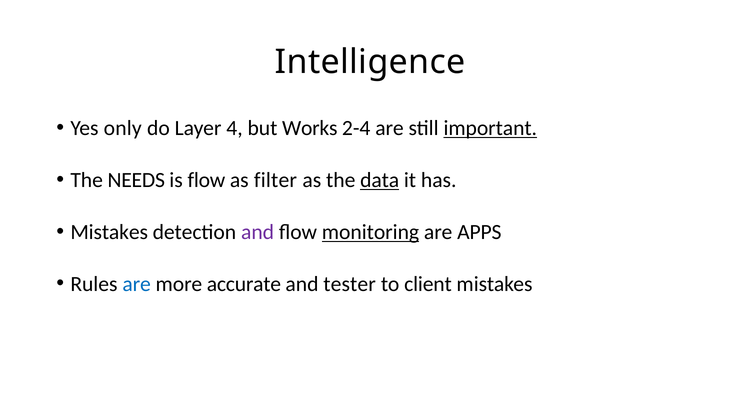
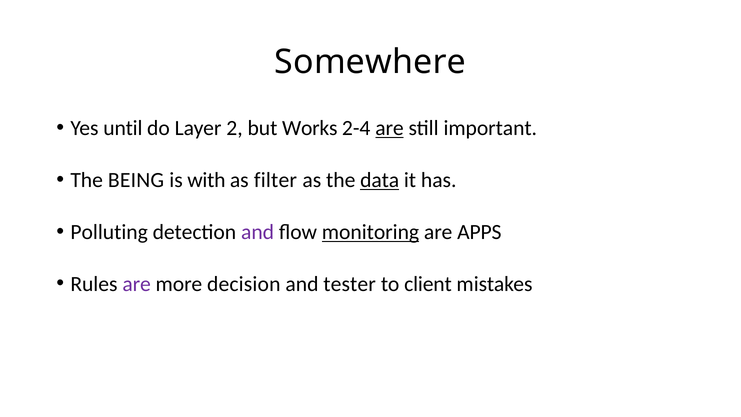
Intelligence: Intelligence -> Somewhere (370, 62)
only: only -> until (123, 128)
4: 4 -> 2 (234, 128)
are underline: none -> present (390, 128)
important underline: present -> none (490, 128)
NEEDS: NEEDS -> BEING (136, 180)
is flow: flow -> with (206, 180)
Mistakes: Mistakes -> Polluting (109, 232)
are colour: blue -> purple (137, 284)
accurate: accurate -> decision (244, 284)
